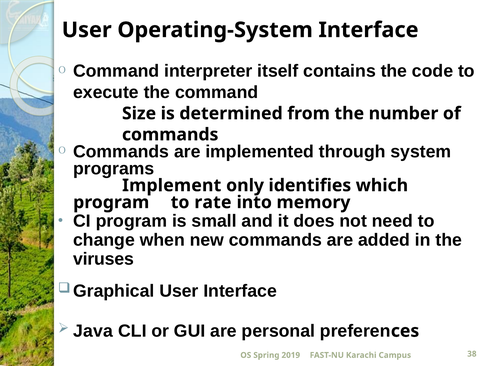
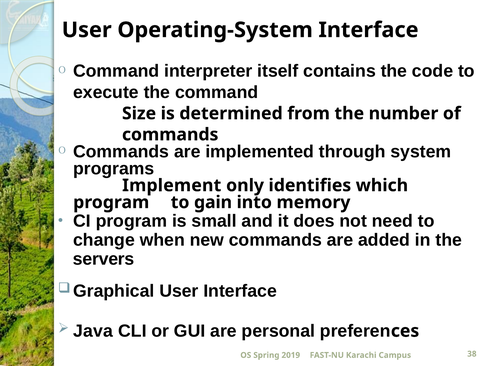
rate: rate -> gain (213, 202)
viruses: viruses -> servers (104, 259)
